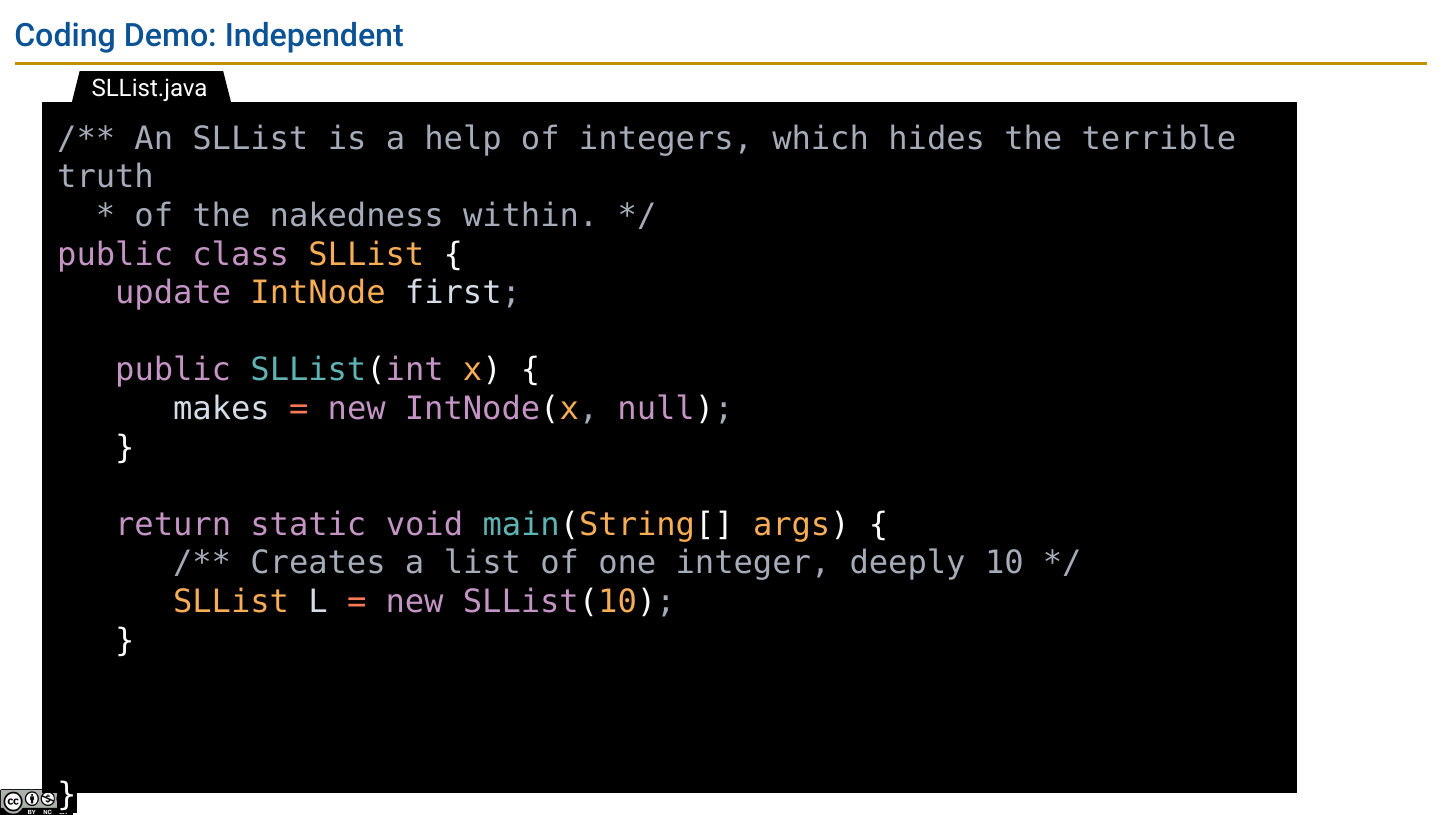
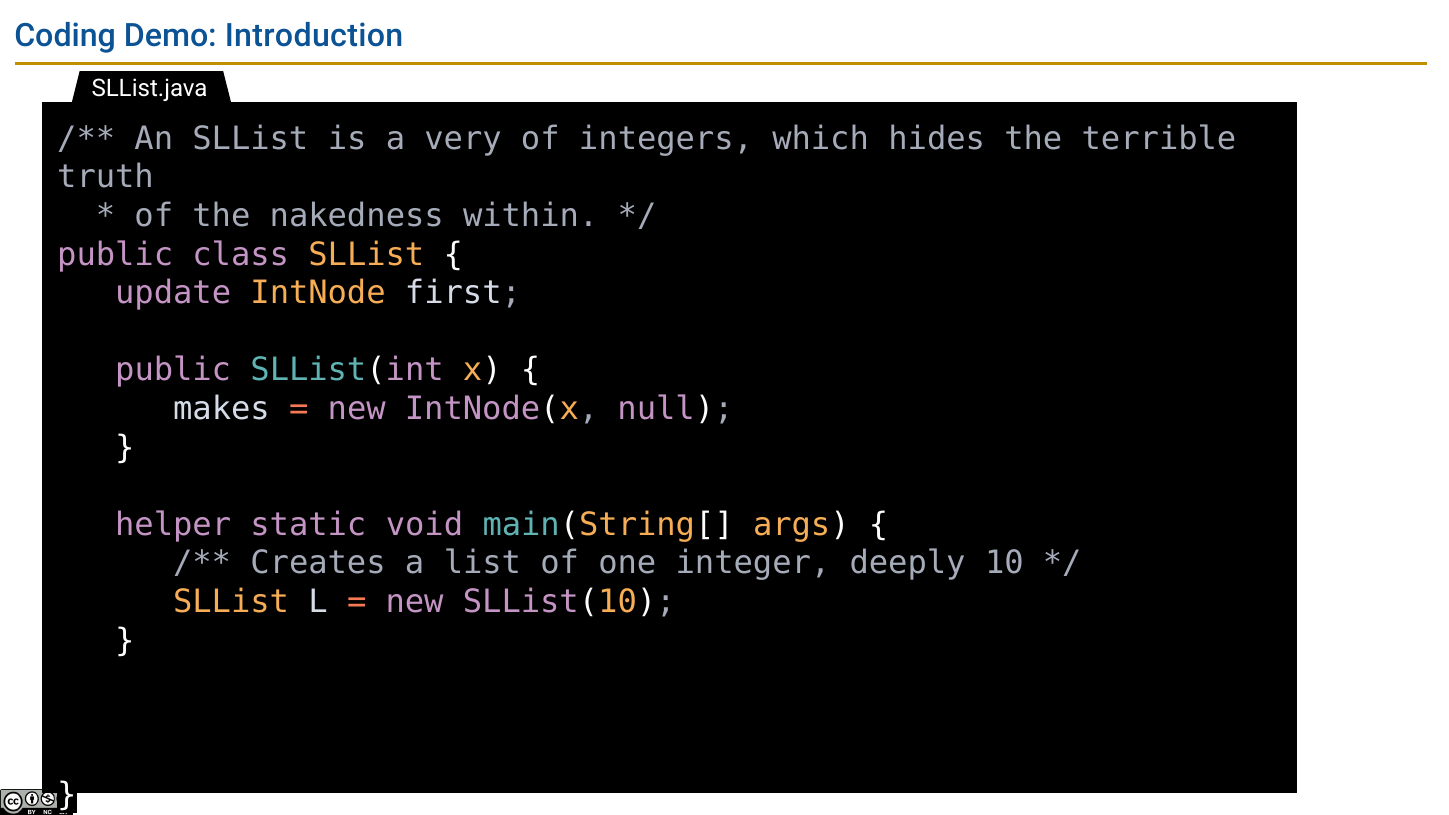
Independent: Independent -> Introduction (314, 36)
help: help -> very (463, 139)
return: return -> helper (173, 525)
